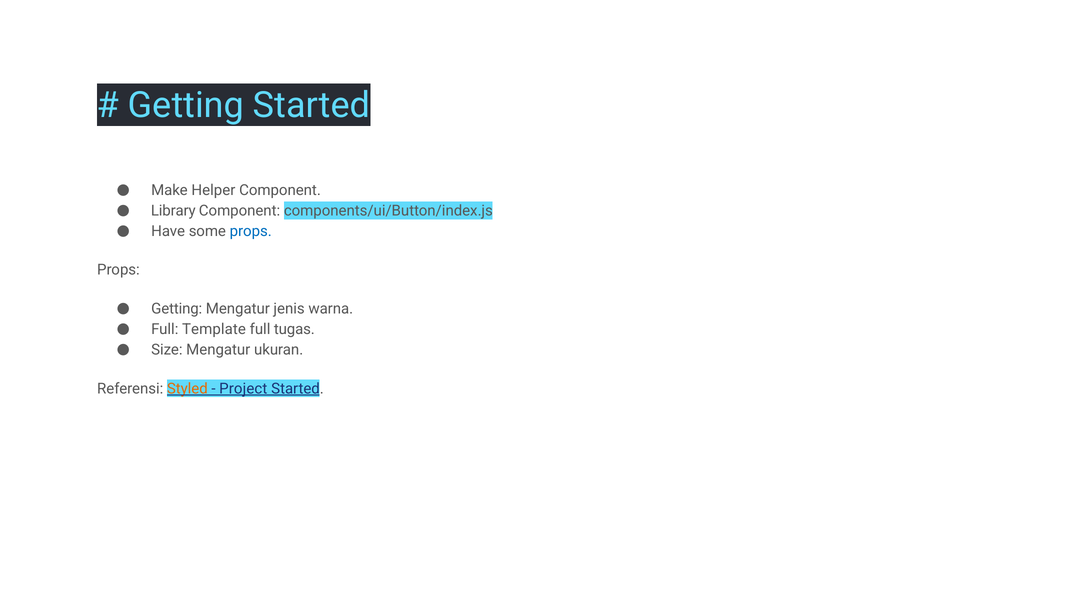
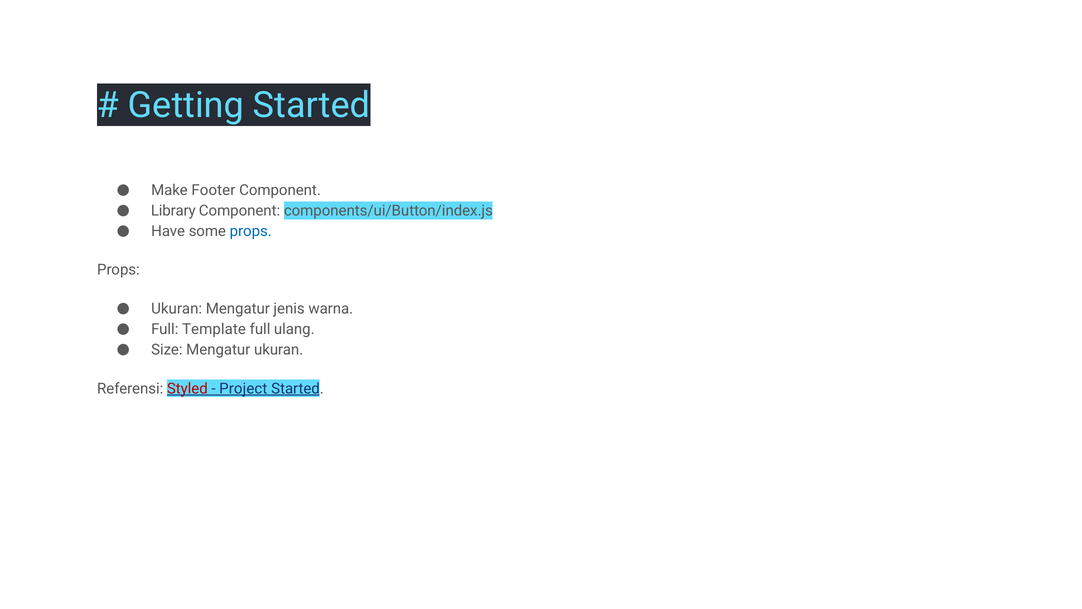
Helper: Helper -> Footer (213, 190)
Getting: Getting -> Ukuran (177, 308)
tugas: tugas -> ulang (294, 329)
Styled colour: orange -> red (187, 388)
